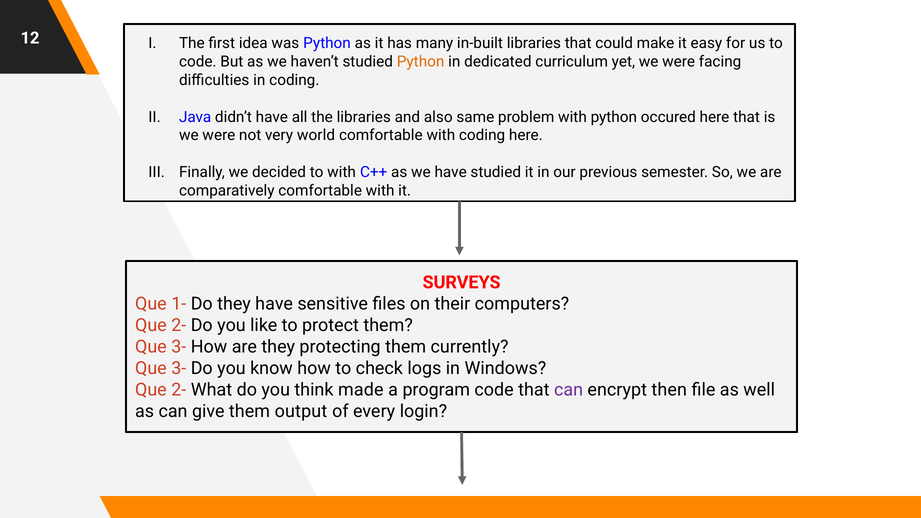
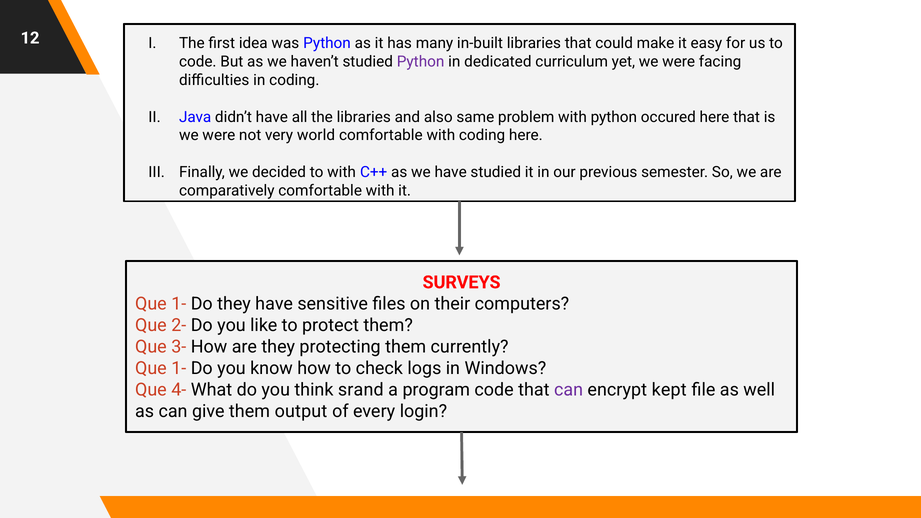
Python colour: orange -> purple (421, 62)
3-: 3- -> 1- (179, 368)
2-: 2- -> 4- (179, 390)
made: made -> srand (361, 390)
then: then -> kept (669, 390)
